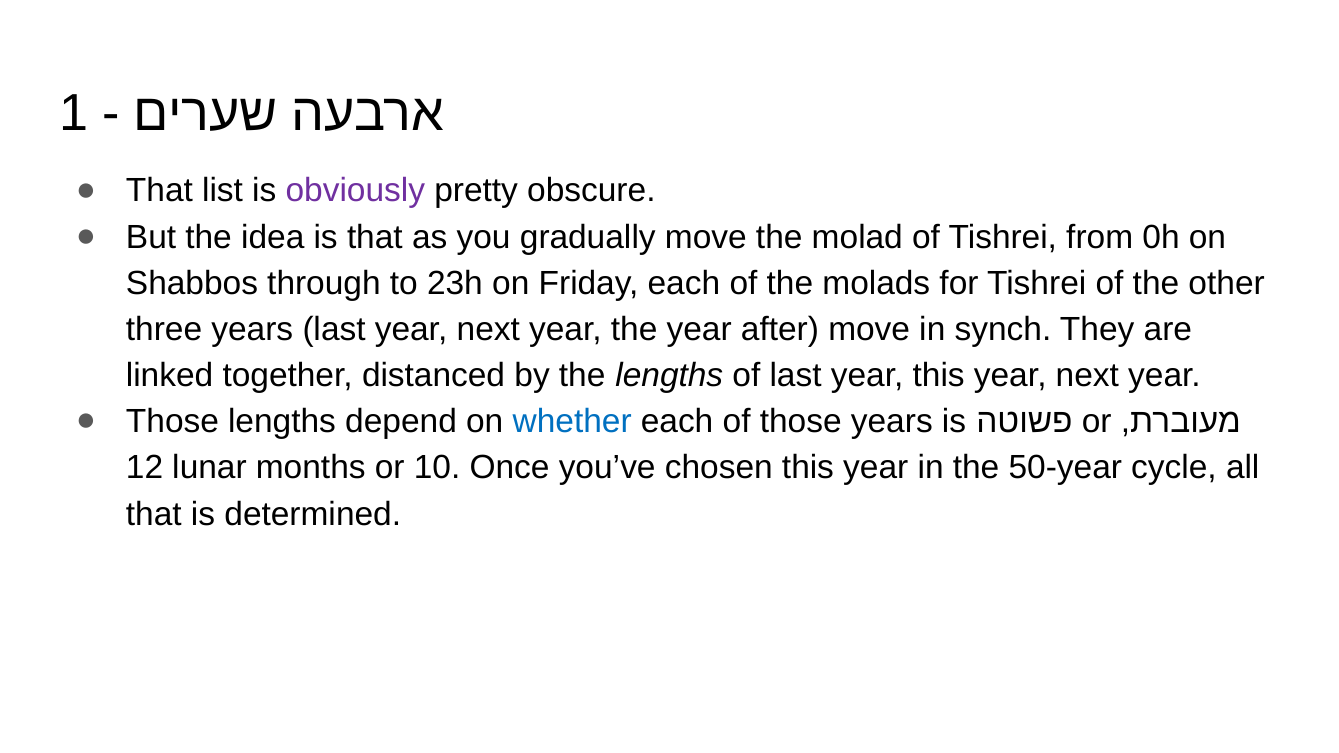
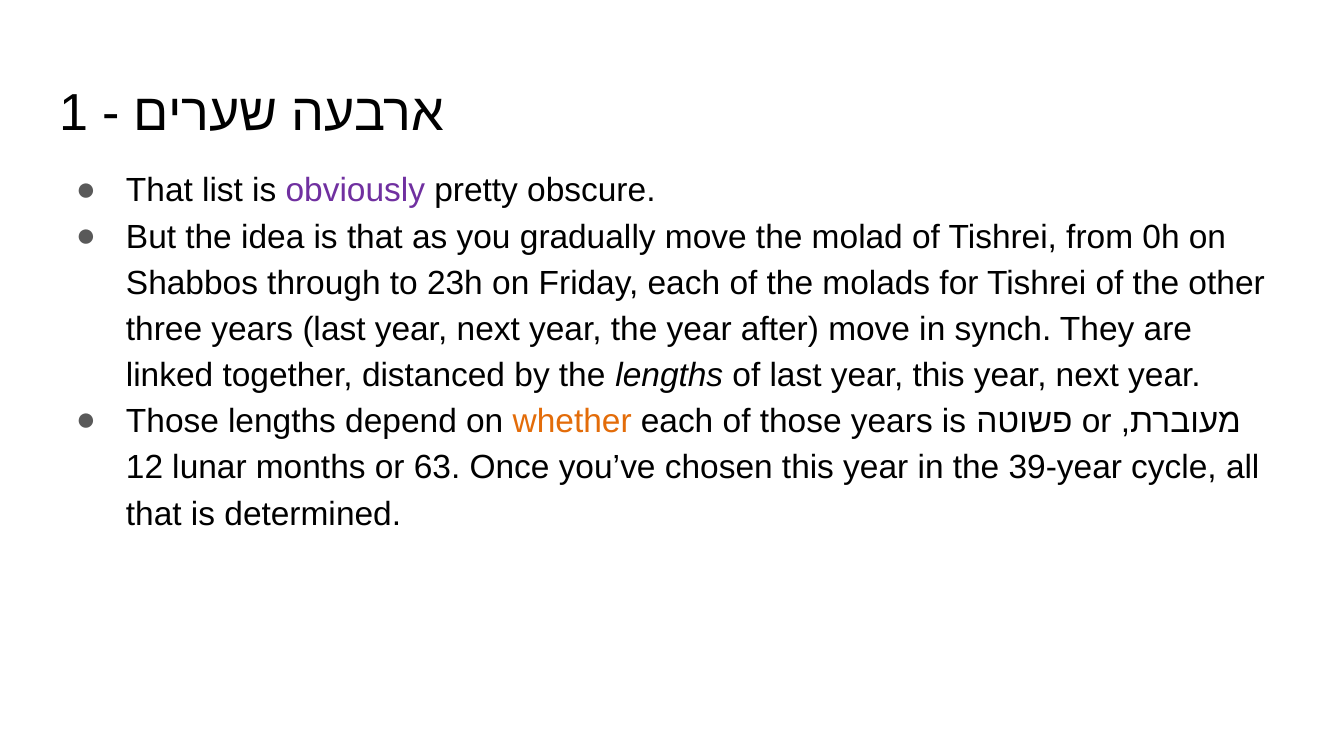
whether colour: blue -> orange (572, 422)
10: 10 -> 63 (437, 468)
50-year: 50-year -> 39-year (1065, 468)
